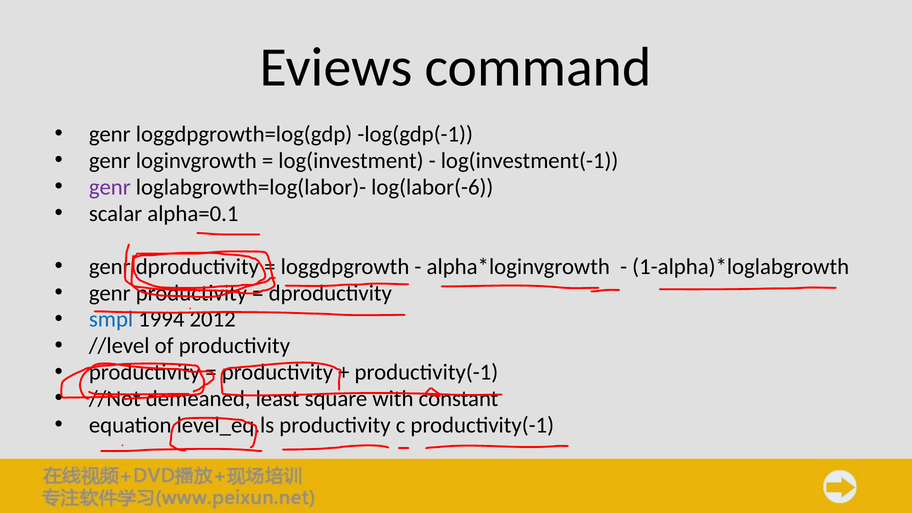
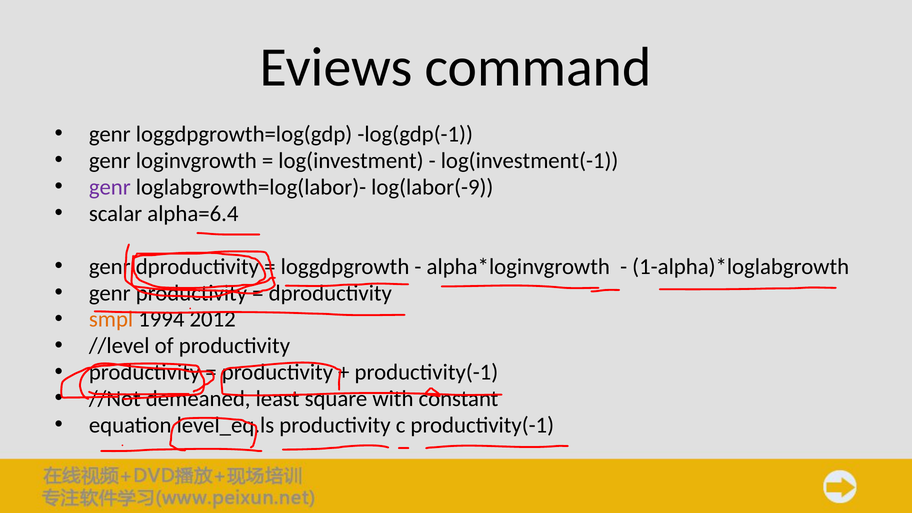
log(labor(-6: log(labor(-6 -> log(labor(-9 (432, 187)
alpha=0.1: alpha=0.1 -> alpha=6.4 (193, 214)
smpl colour: blue -> orange (111, 319)
